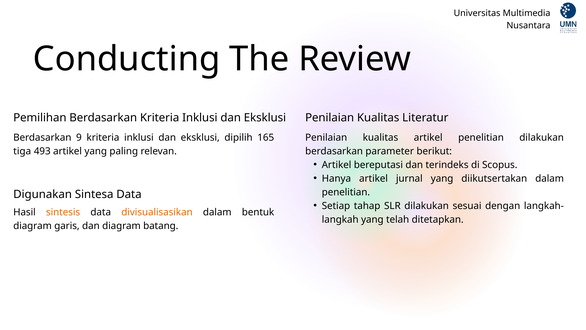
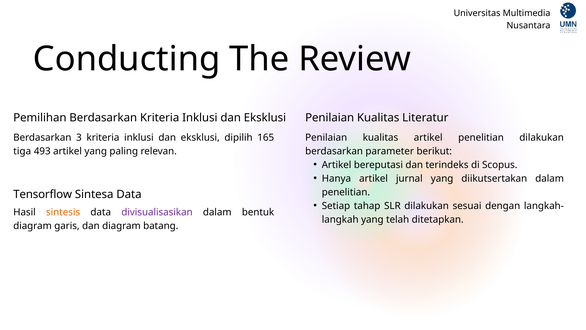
9: 9 -> 3 (79, 137)
Digunakan: Digunakan -> Tensorflow (43, 194)
divisualisasikan colour: orange -> purple (157, 212)
